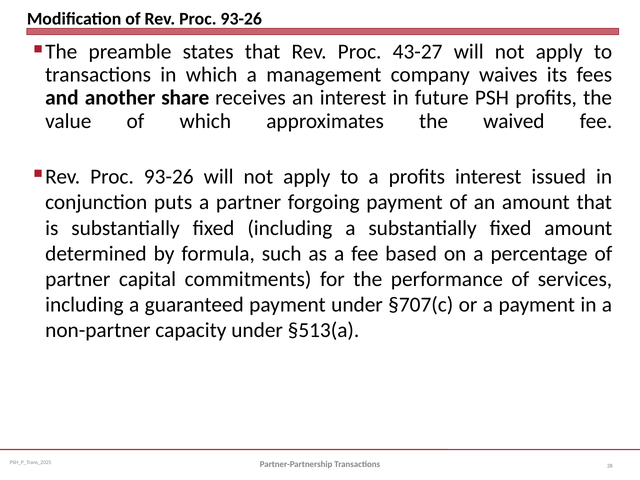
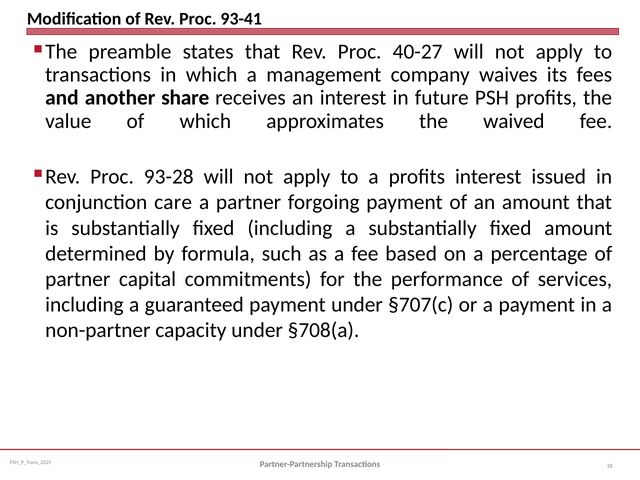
Rev Proc 93-26: 93-26 -> 93-41 (241, 19)
43-27: 43-27 -> 40-27 (418, 52)
93-26: 93-26 -> 93-28 (169, 177)
puts: puts -> care (173, 202)
§513(a: §513(a -> §708(a (324, 330)
